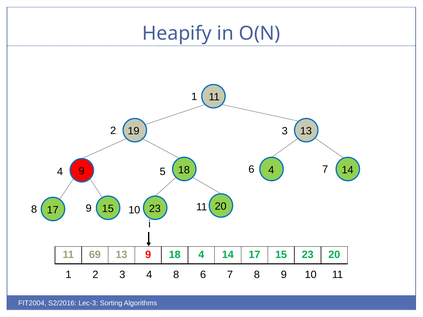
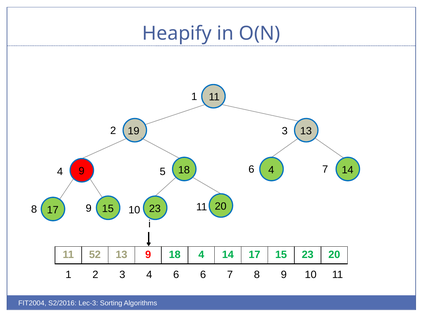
69: 69 -> 52 (95, 255)
4 8: 8 -> 6 (176, 275)
